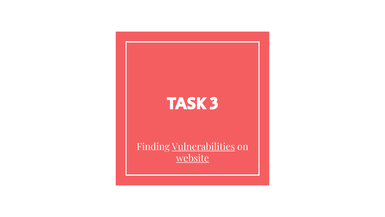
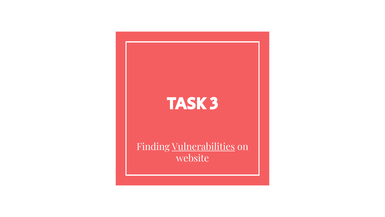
website underline: present -> none (193, 158)
